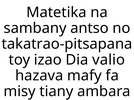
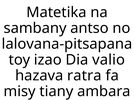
takatrao-pitsapana: takatrao-pitsapana -> lalovana-pitsapana (67, 44)
mafy: mafy -> ratra (84, 76)
